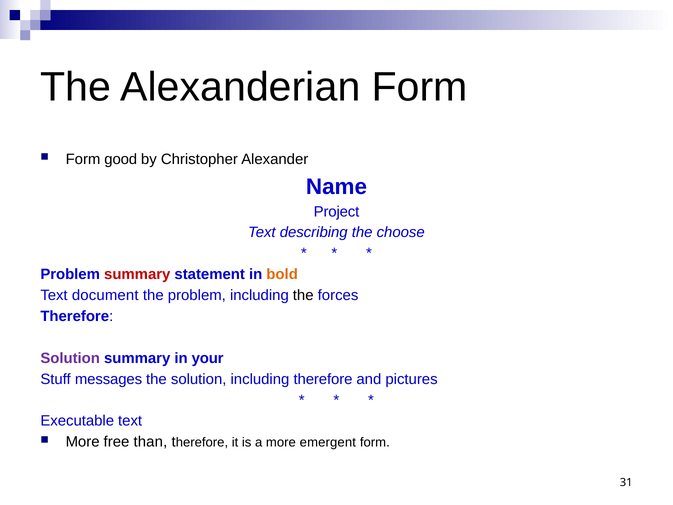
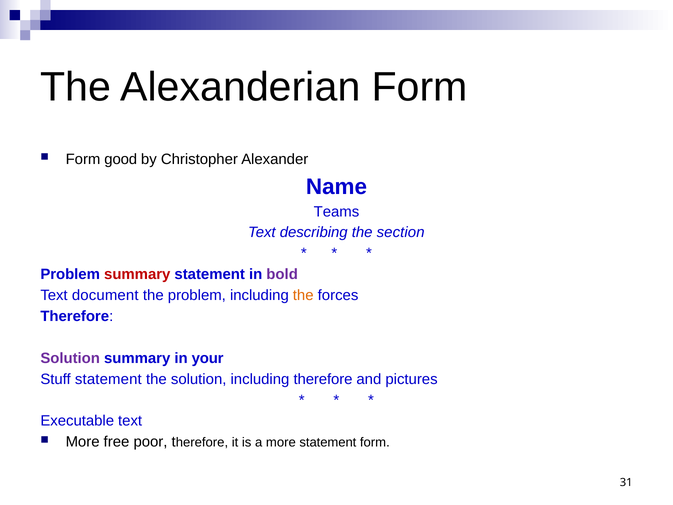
Project: Project -> Teams (336, 212)
choose: choose -> section (401, 232)
bold colour: orange -> purple (282, 274)
the colour: black -> orange (303, 295)
Stuff messages: messages -> statement (108, 379)
than: than -> poor (150, 442)
more emergent: emergent -> statement (328, 442)
